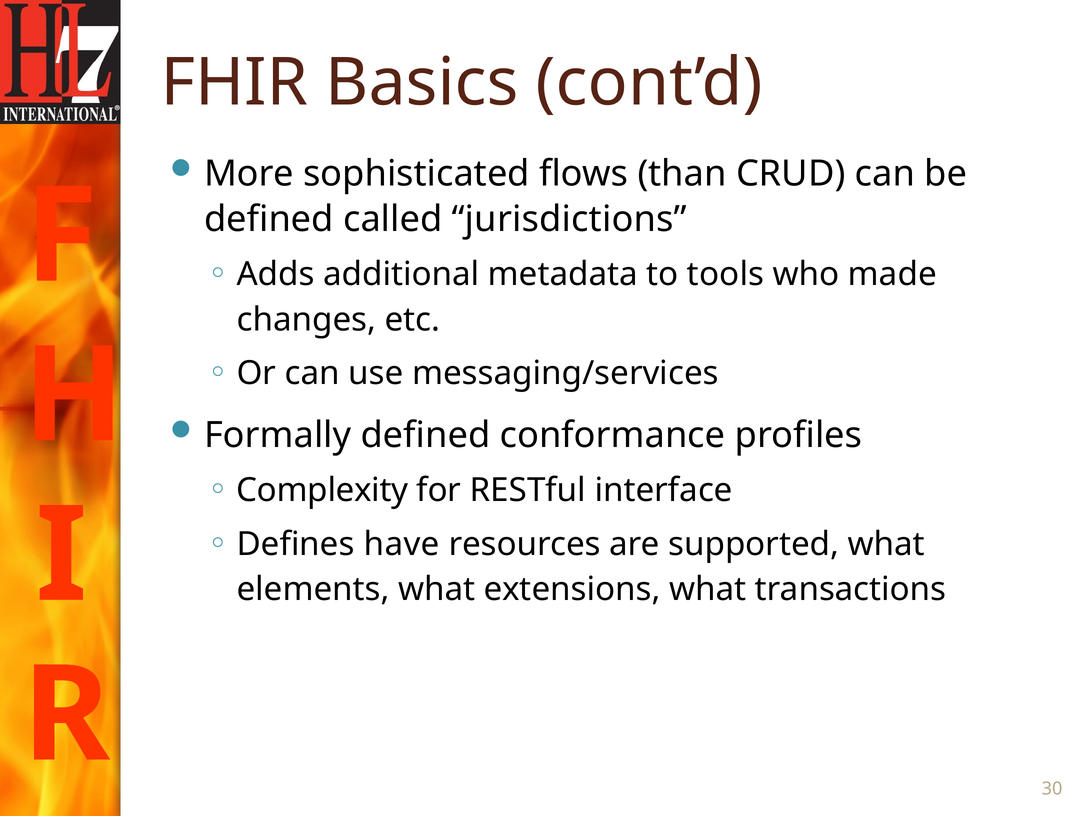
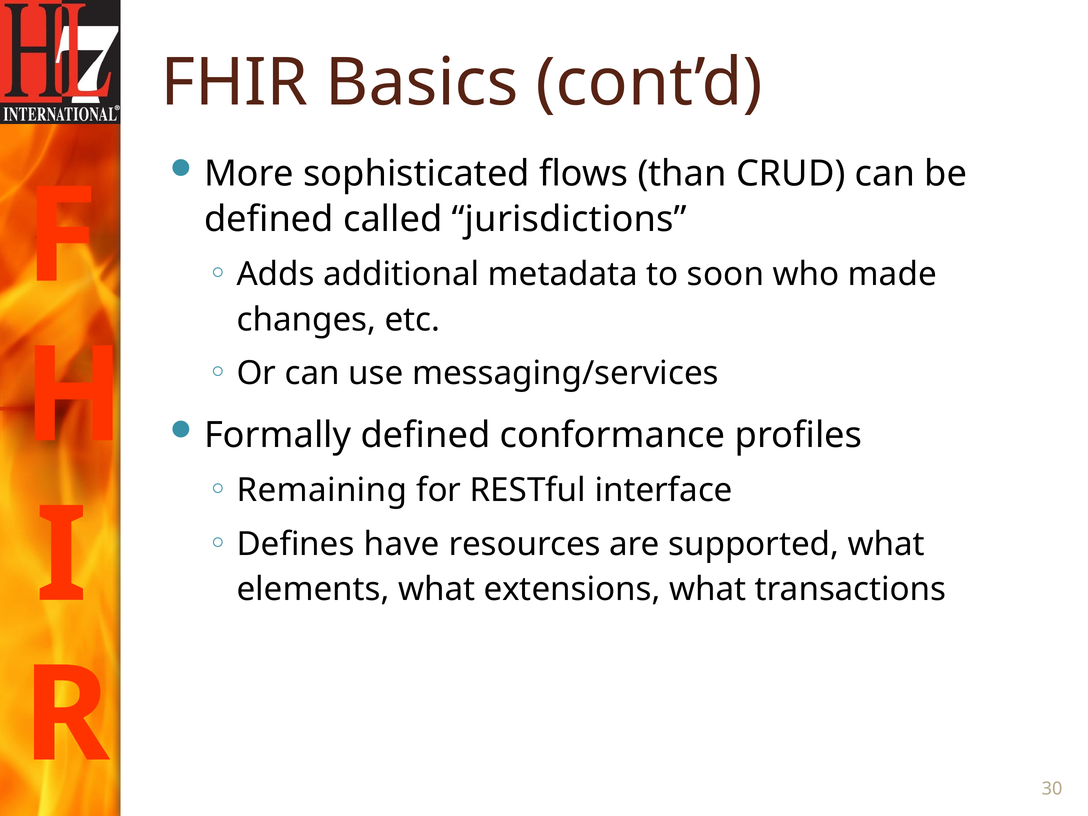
tools: tools -> soon (726, 274)
Complexity: Complexity -> Remaining (322, 490)
